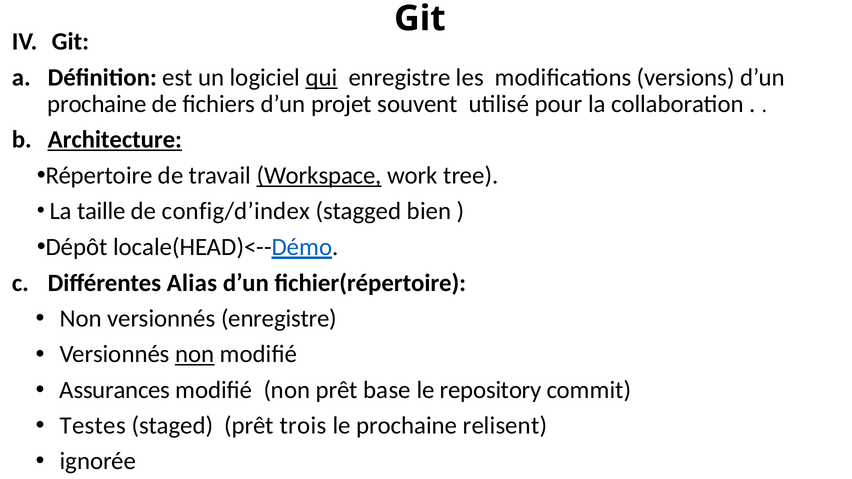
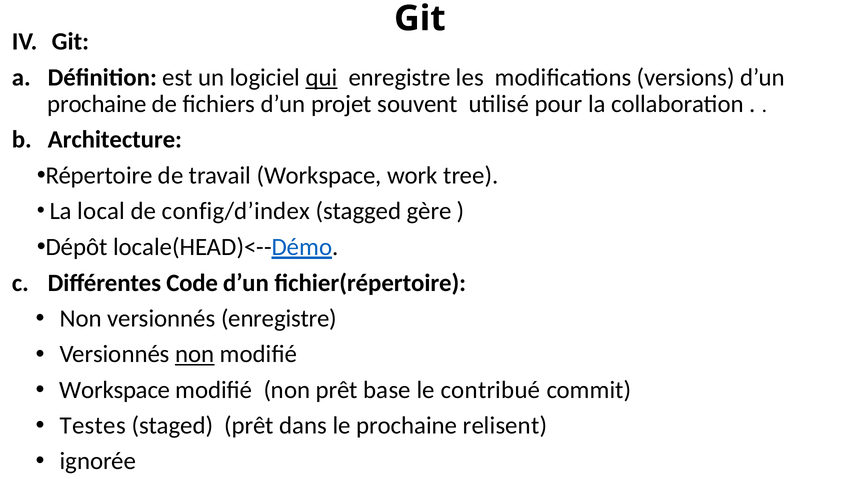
Architecture underline: present -> none (115, 140)
Workspace underline: present -> none (319, 176)
taille: taille -> local (101, 211)
bien: bien -> gère (429, 211)
Alias: Alias -> Code (192, 283)
Assurances: Assurances -> Workspace (115, 390)
repository: repository -> contribué (490, 390)
trois: trois -> dans (303, 426)
